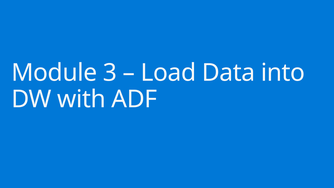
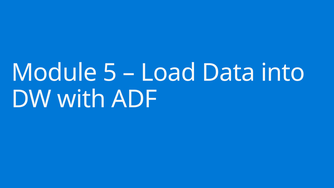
3: 3 -> 5 (110, 73)
